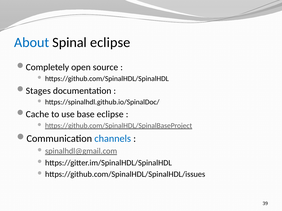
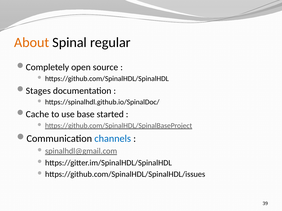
About colour: blue -> orange (32, 42)
Spinal eclipse: eclipse -> regular (110, 42)
base eclipse: eclipse -> started (110, 114)
